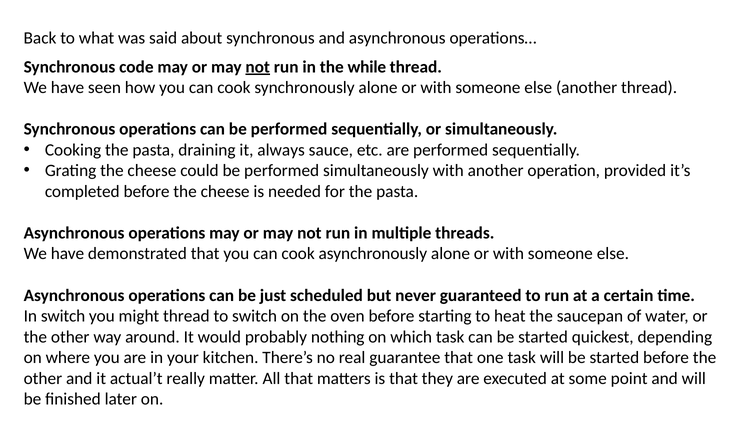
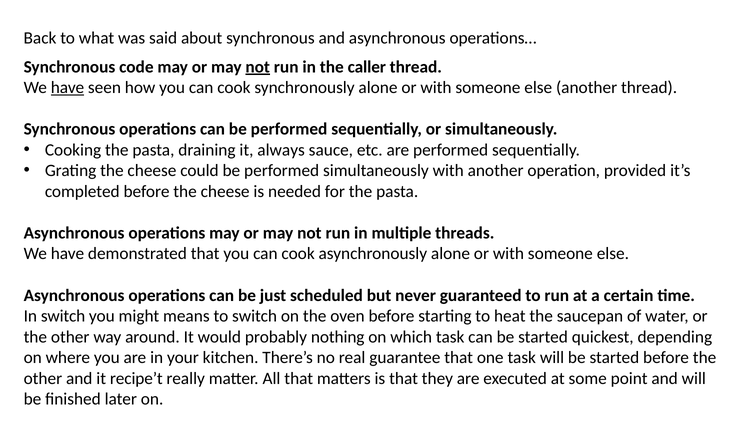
while: while -> caller (367, 67)
have underline: none -> present (68, 88)
might thread: thread -> means (186, 316)
actual’t: actual’t -> recipe’t (136, 378)
